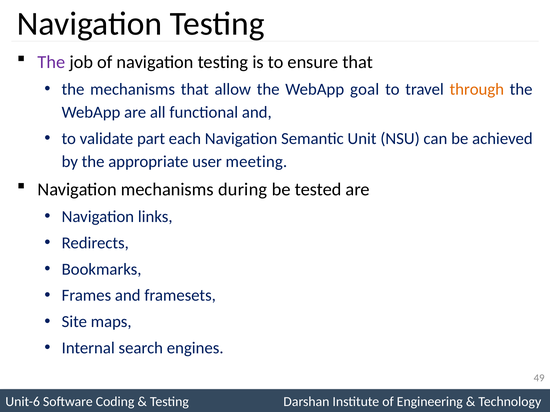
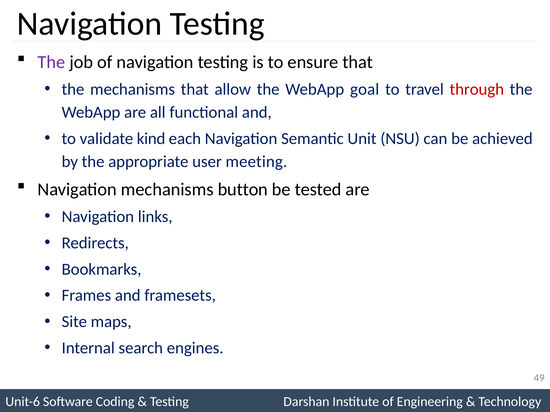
through colour: orange -> red (477, 89)
part: part -> kind (151, 139)
during: during -> button (243, 190)
